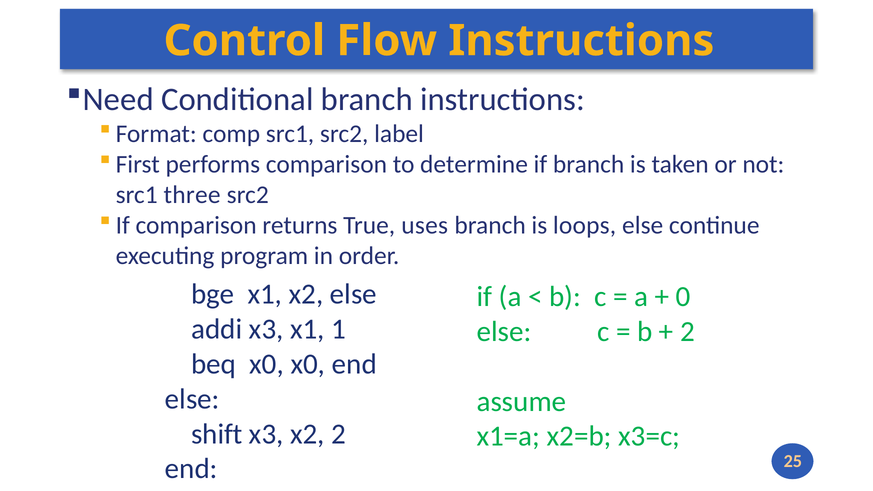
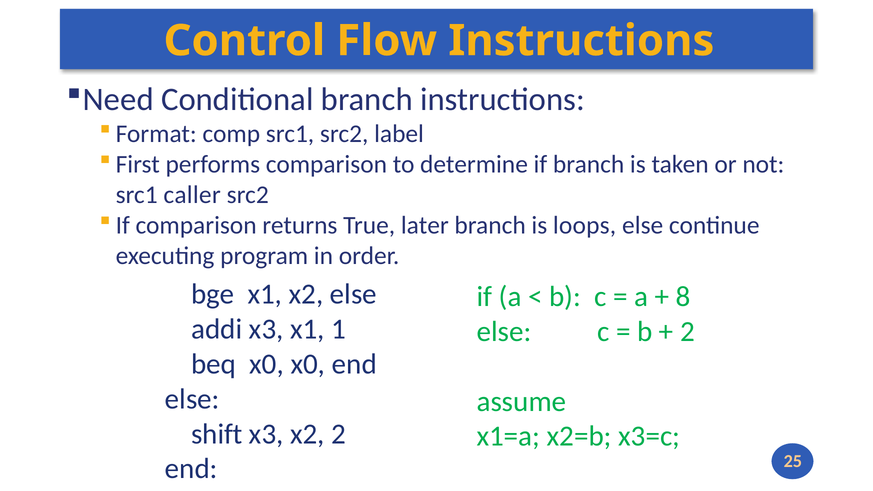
three: three -> caller (192, 195)
uses: uses -> later (425, 225)
0: 0 -> 8 (683, 297)
